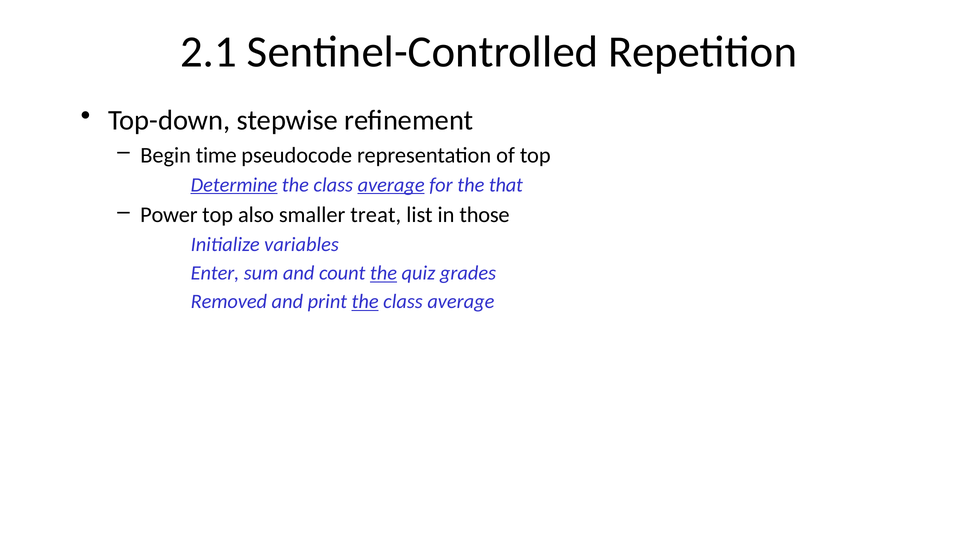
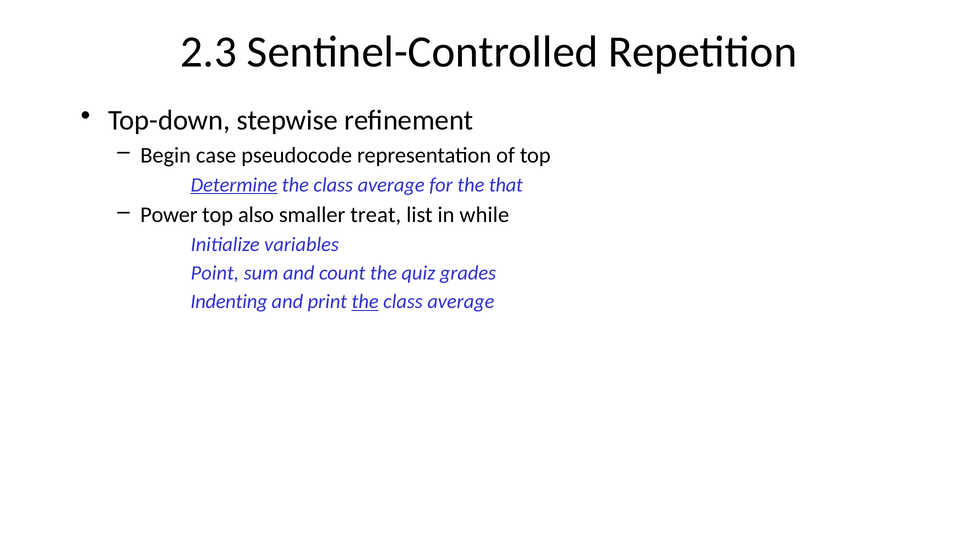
2.1: 2.1 -> 2.3 (209, 52)
time: time -> case (216, 155)
average underline: present -> none (391, 185)
those: those -> while (484, 215)
Enter: Enter -> Point (215, 273)
the underline: present -> none (384, 273)
Removed: Removed -> Indenting (229, 302)
